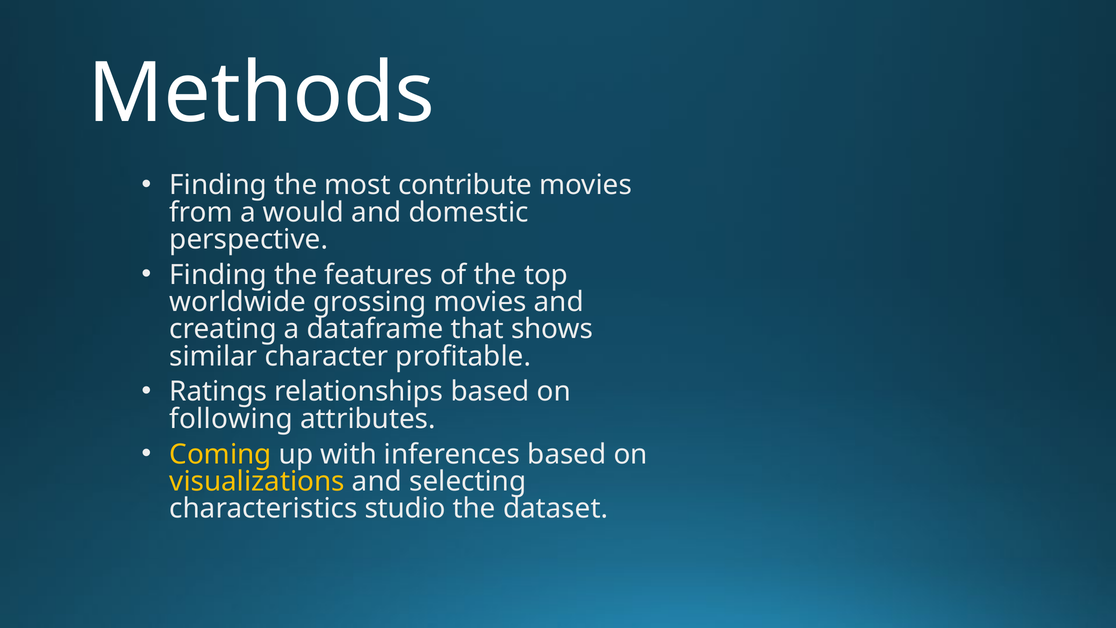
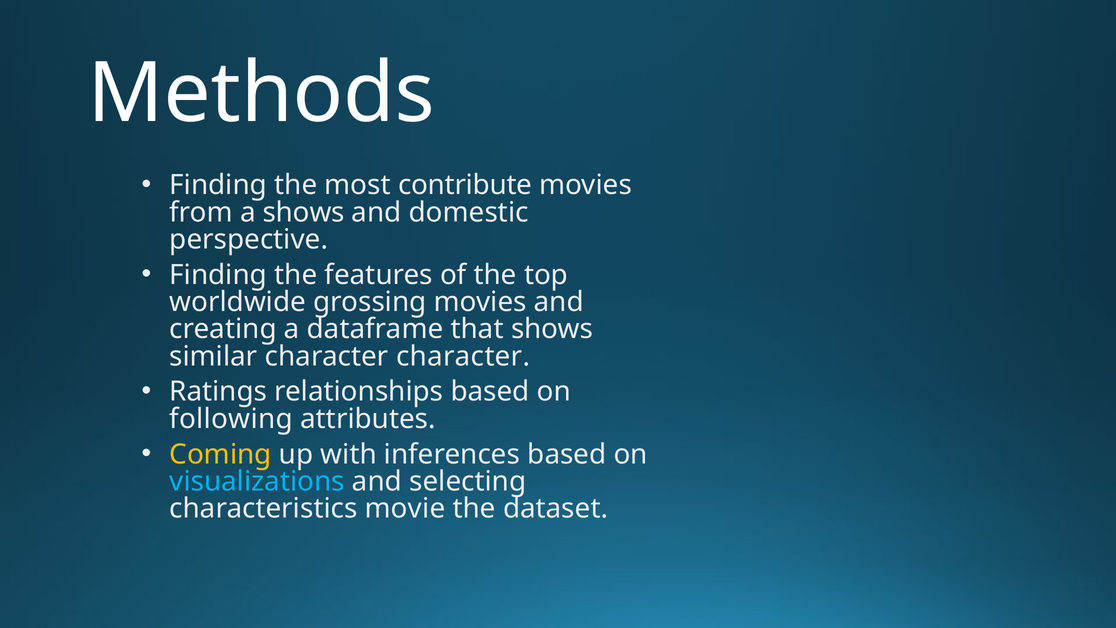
a would: would -> shows (304, 212)
character profitable: profitable -> character (463, 356)
visualizations colour: yellow -> light blue (257, 481)
studio: studio -> movie (405, 508)
